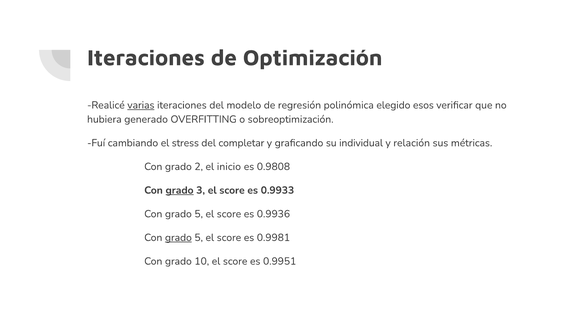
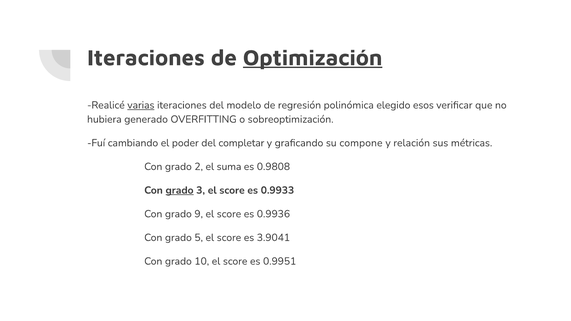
Optimización underline: none -> present (313, 58)
stress: stress -> poder (185, 143)
individual: individual -> compone (361, 143)
inicio: inicio -> suma (229, 167)
5: 5 -> 9 (199, 214)
grado underline: present -> none (178, 238)
0.9981: 0.9981 -> 3.9041 (273, 238)
